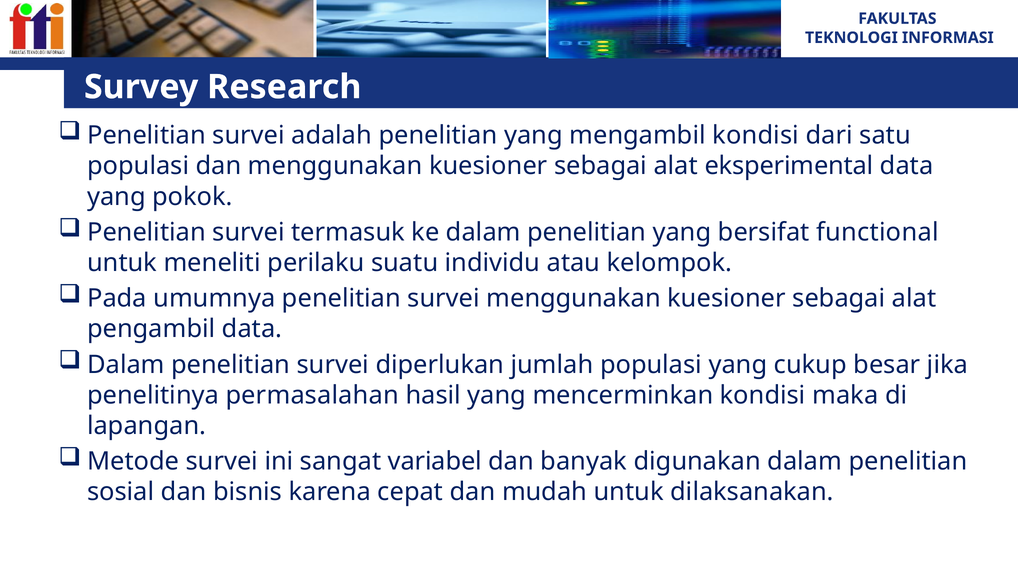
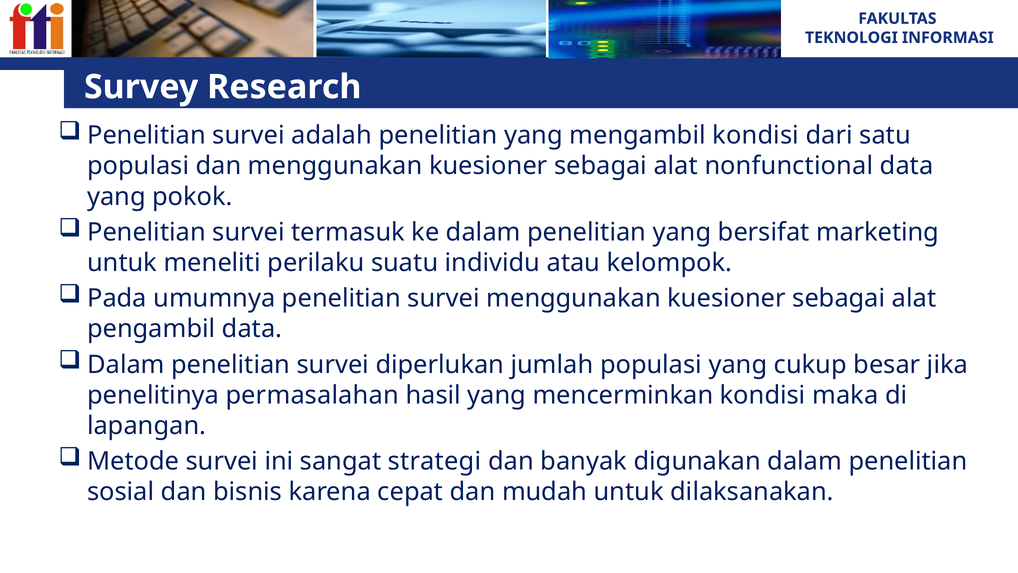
eksperimental: eksperimental -> nonfunctional (789, 166)
functional: functional -> marketing (878, 232)
variabel: variabel -> strategi (435, 461)
